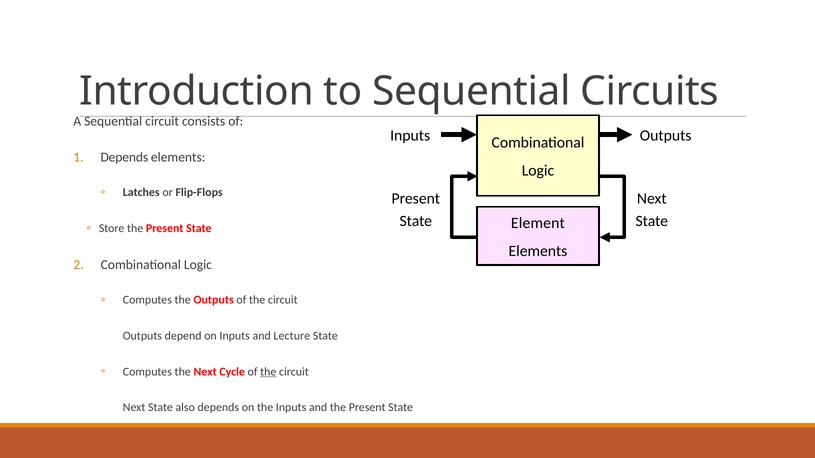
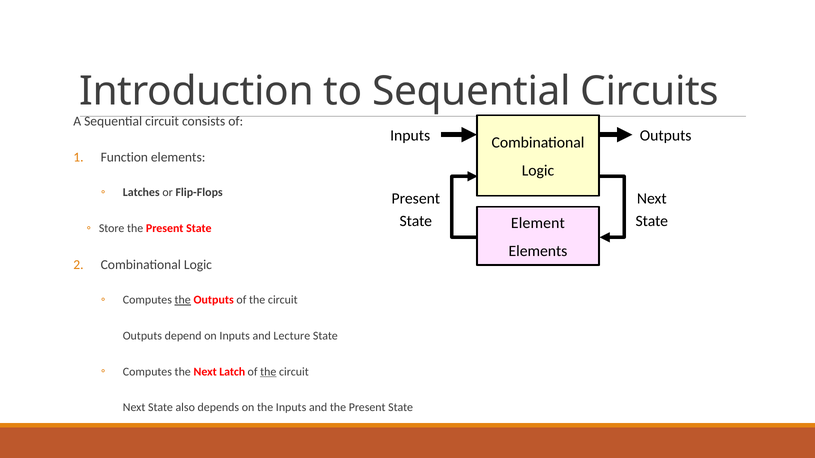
Depends: Depends -> Function (124, 158)
the underline: none -> present (183, 300)
Cycle: Cycle -> Latch (232, 372)
